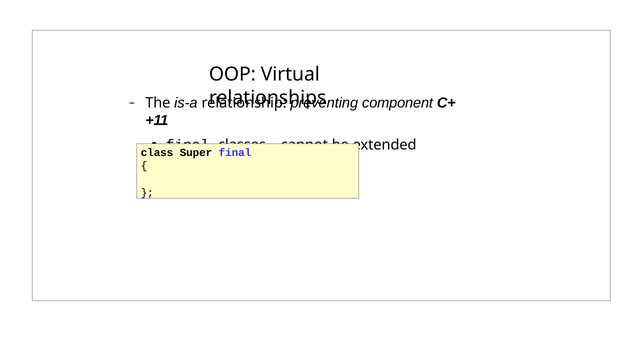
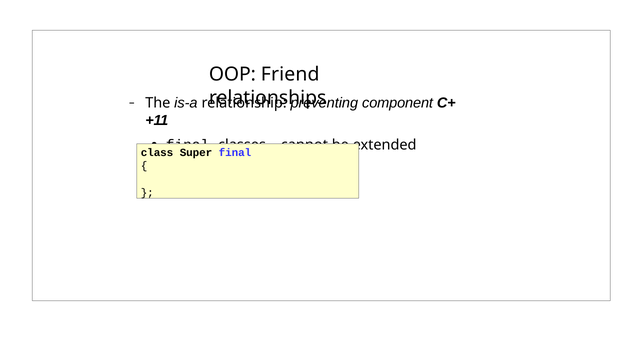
Virtual: Virtual -> Friend (290, 74)
